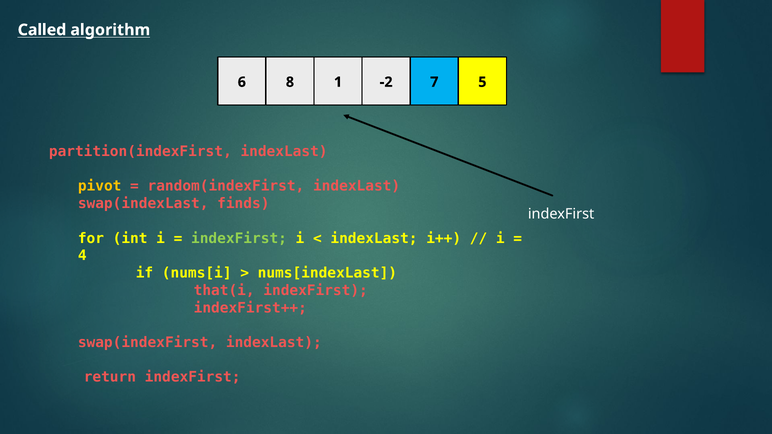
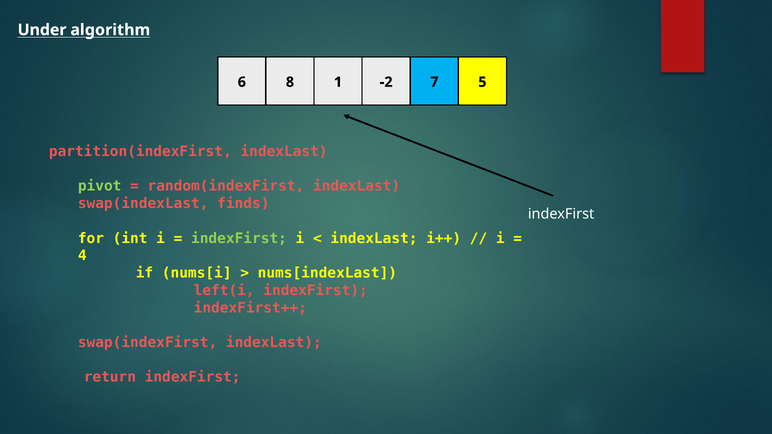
Called: Called -> Under (42, 30)
pivot colour: yellow -> light green (100, 186)
that(i: that(i -> left(i (224, 291)
